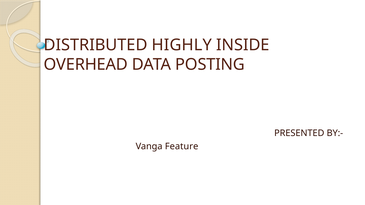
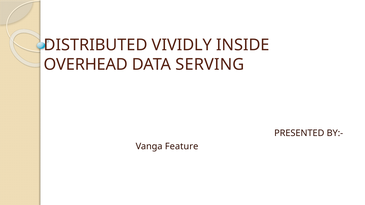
HIGHLY: HIGHLY -> VIVIDLY (182, 45)
POSTING: POSTING -> SERVING (210, 65)
